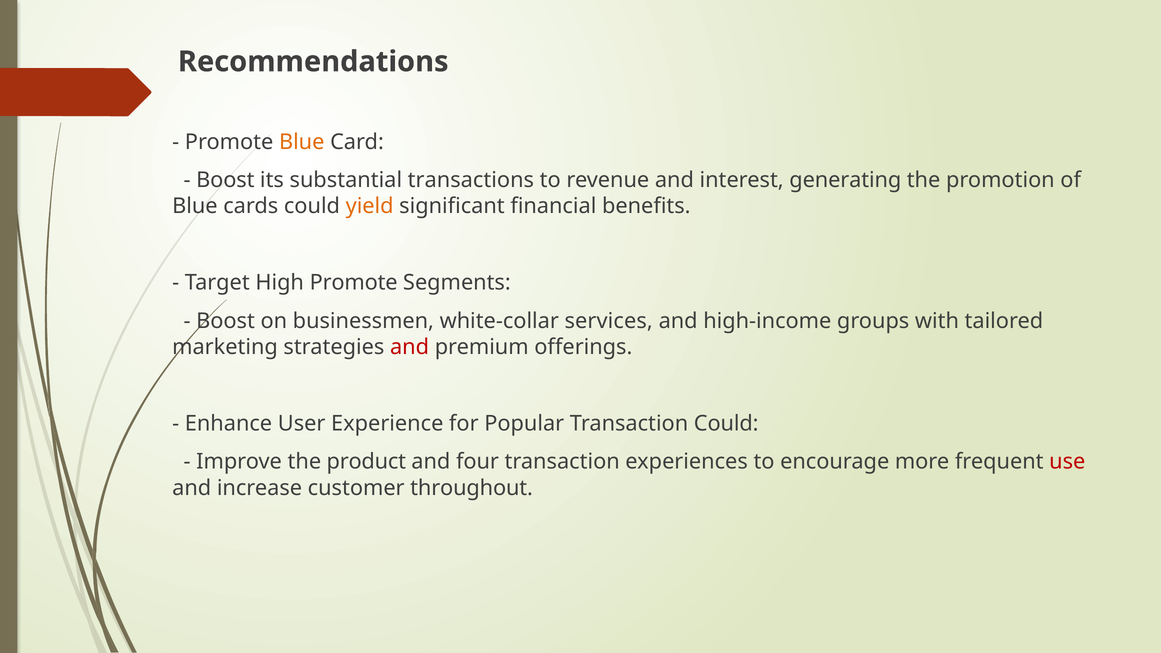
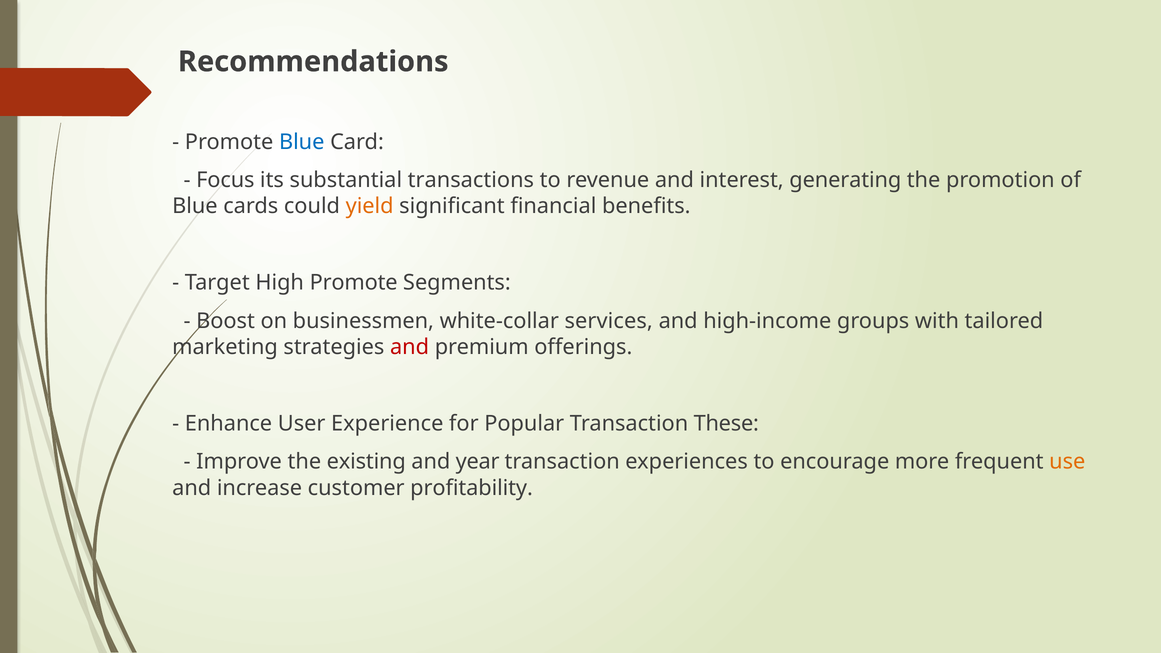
Blue colour: orange -> blue (302, 142)
Boost: Boost -> Focus (225, 180)
Transaction Could: Could -> These (726, 424)
product: product -> existing (366, 462)
four: four -> year (478, 462)
use colour: red -> orange (1067, 462)
throughout: throughout -> profitability (472, 488)
